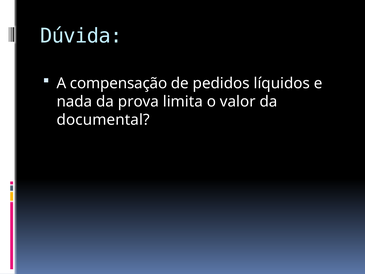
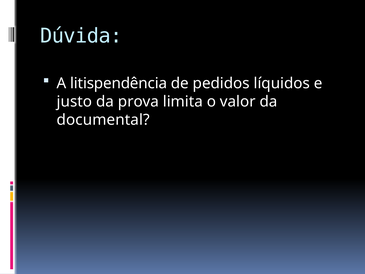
compensação: compensação -> litispendência (119, 83)
nada: nada -> justo (74, 101)
